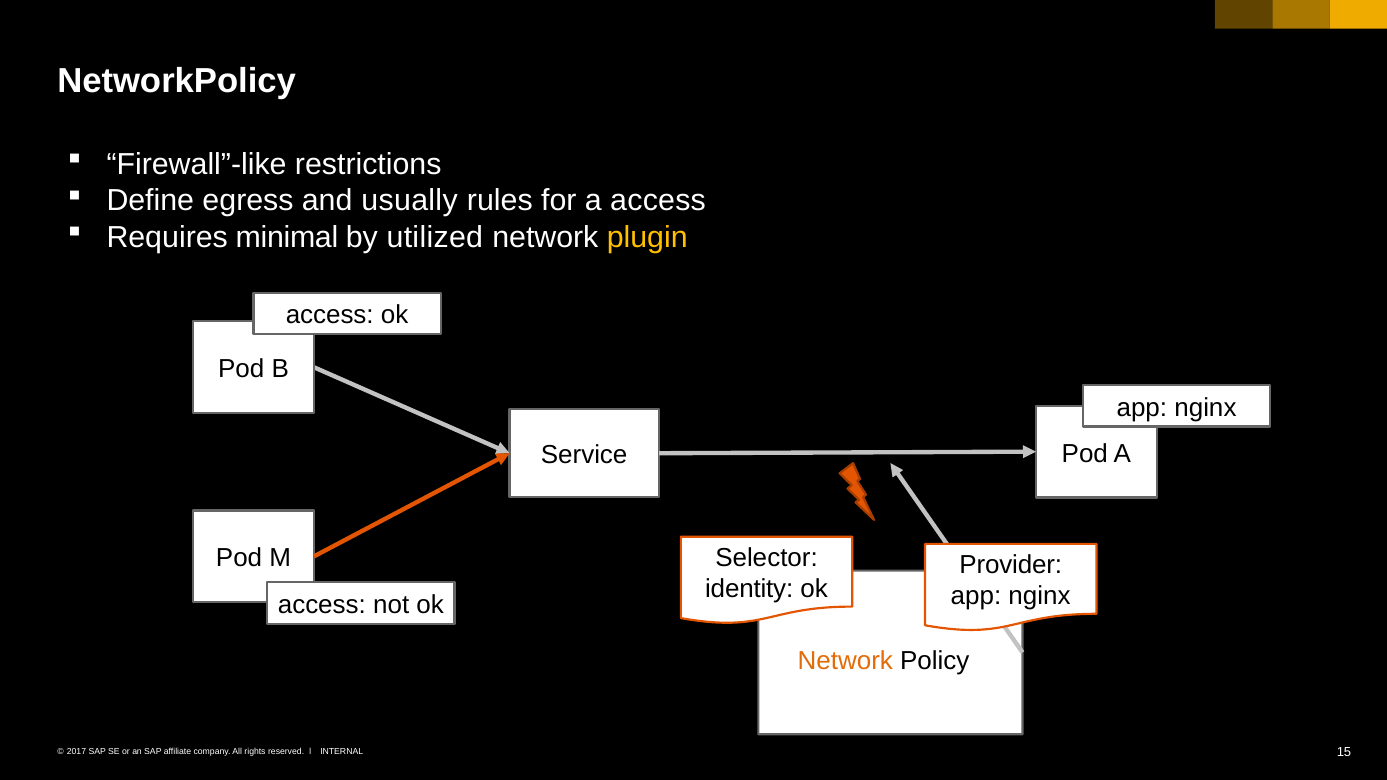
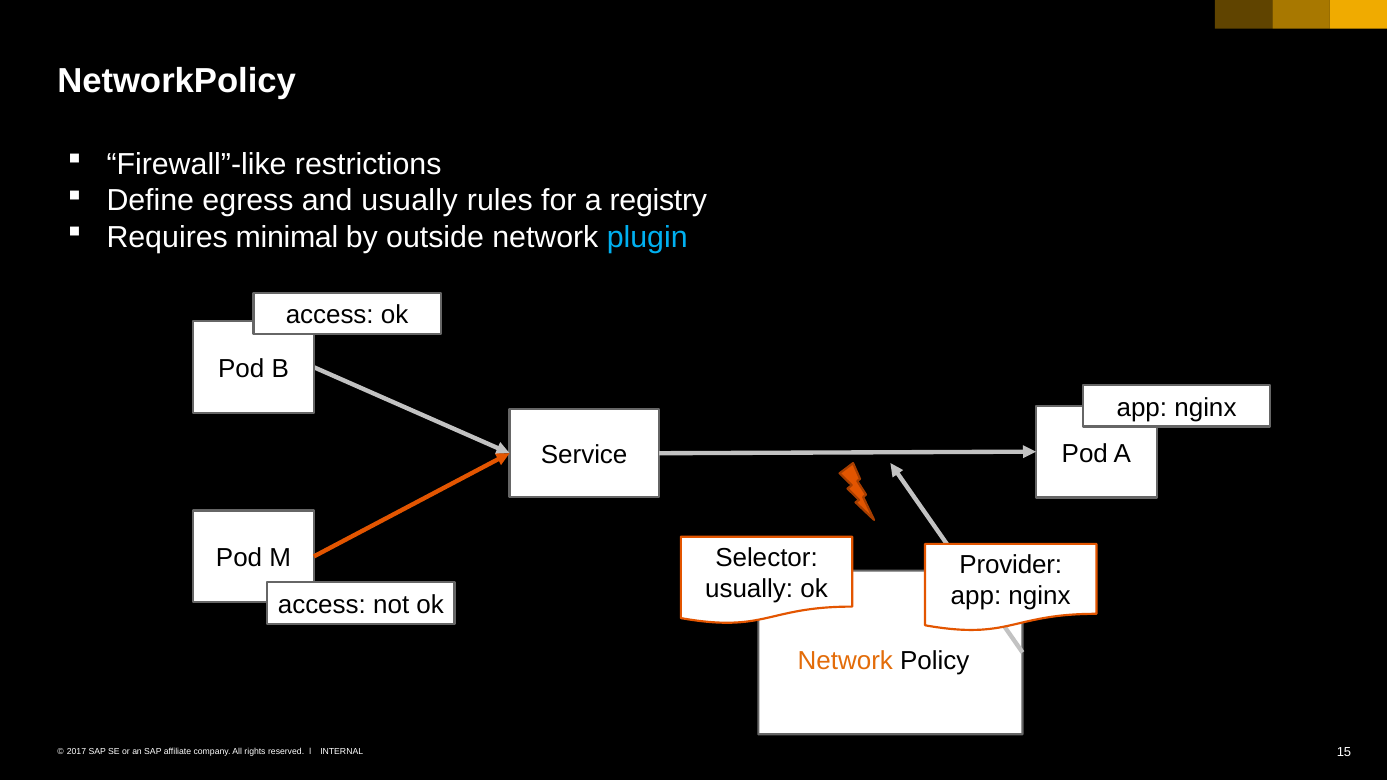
a access: access -> registry (658, 201)
utilized: utilized -> outside (435, 237)
plugin colour: yellow -> light blue (647, 237)
identity: identity -> usually (749, 589)
